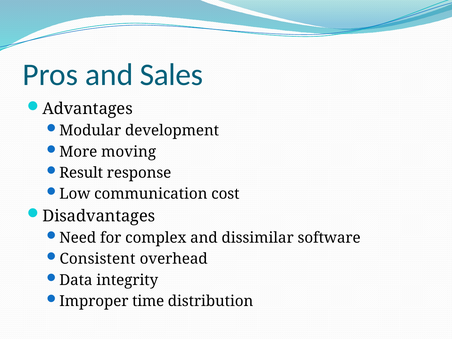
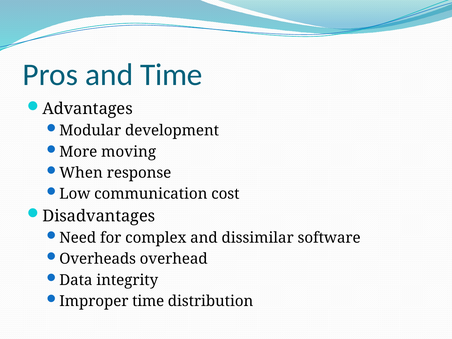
and Sales: Sales -> Time (171, 75)
Result: Result -> When (81, 173)
Consistent: Consistent -> Overheads (98, 259)
